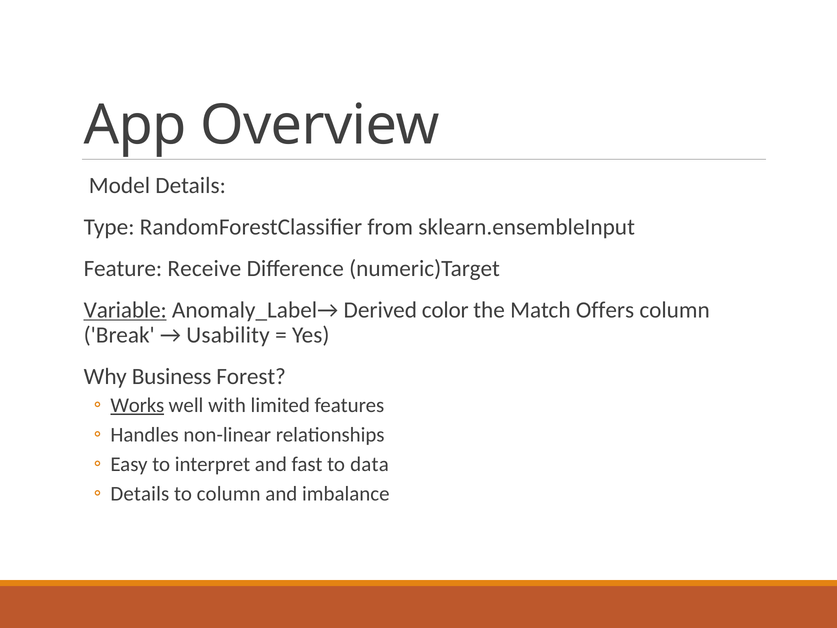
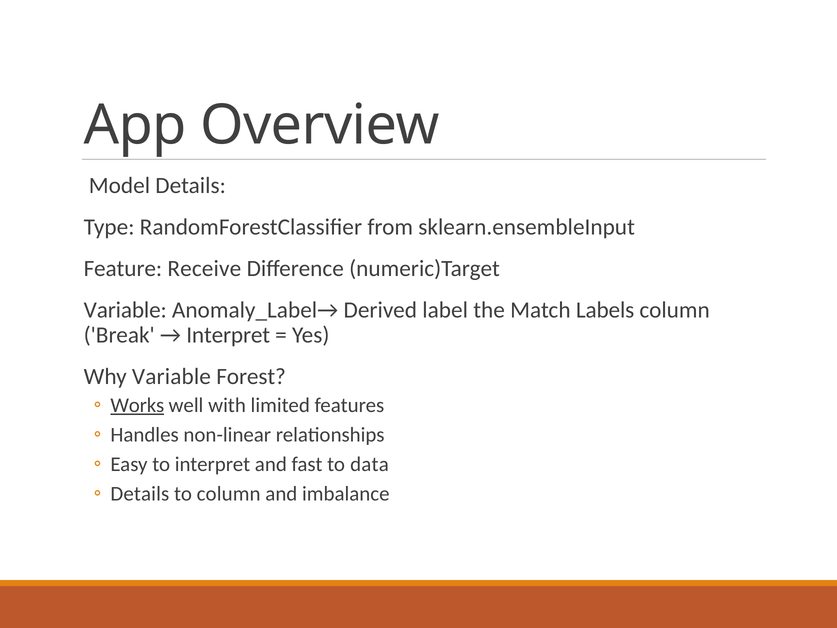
Variable underline: present -> none (125, 310)
color: color -> label (445, 310)
Offers: Offers -> Labels (605, 310)
Usability: Usability -> Interpret (228, 335)
Why Business: Business -> Variable (171, 376)
